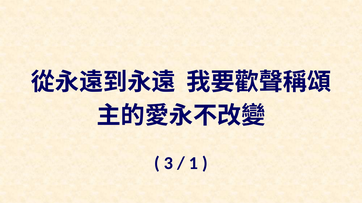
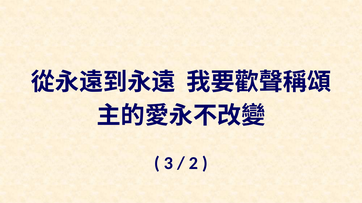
1: 1 -> 2 (193, 164)
